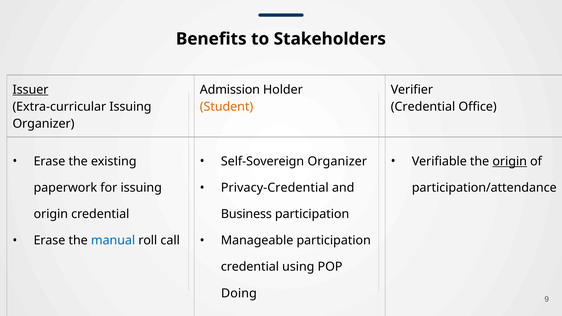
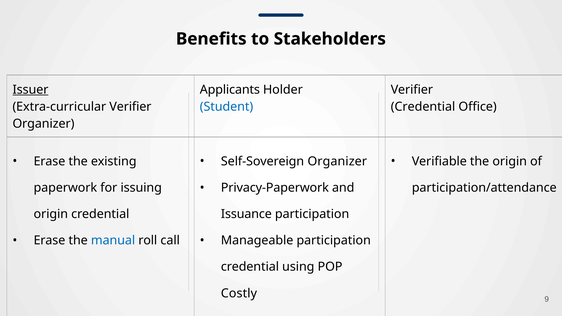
Admission: Admission -> Applicants (230, 90)
Extra-curricular Issuing: Issuing -> Verifier (130, 107)
Student colour: orange -> blue (226, 107)
origin underline: present -> none (510, 161)
Privacy-Credential: Privacy-Credential -> Privacy-Paperwork (275, 188)
Business: Business -> Issuance (246, 214)
Doing: Doing -> Costly (239, 293)
